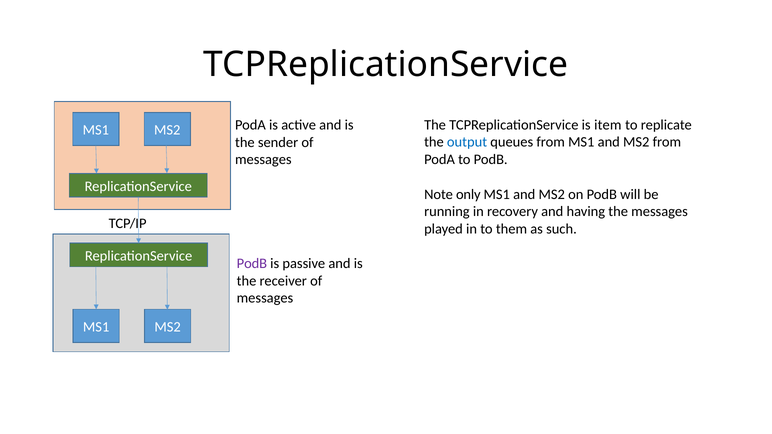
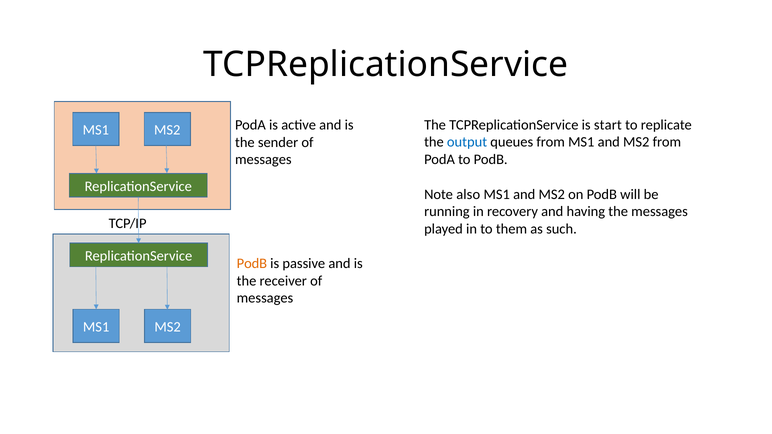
item: item -> start (608, 125)
only: only -> also (468, 194)
PodB colour: purple -> orange (252, 264)
